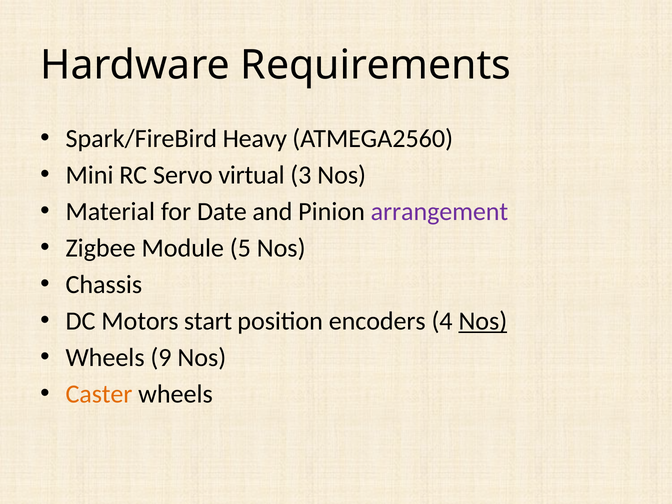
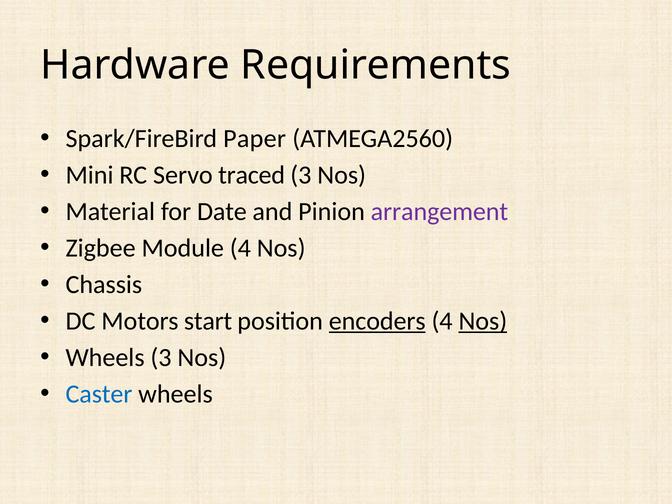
Heavy: Heavy -> Paper (255, 138)
virtual: virtual -> traced (252, 175)
Module 5: 5 -> 4 (240, 248)
encoders underline: none -> present (377, 321)
Wheels 9: 9 -> 3 (161, 358)
Caster colour: orange -> blue (99, 394)
